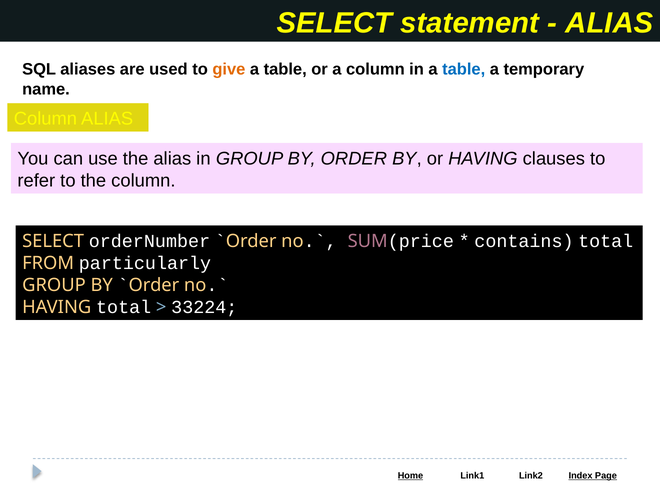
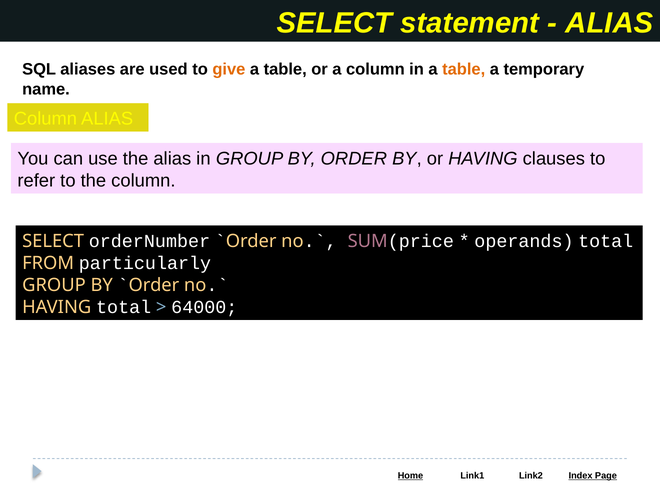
table colour: blue -> orange (464, 69)
contains: contains -> operands (524, 241)
33224: 33224 -> 64000 (204, 307)
